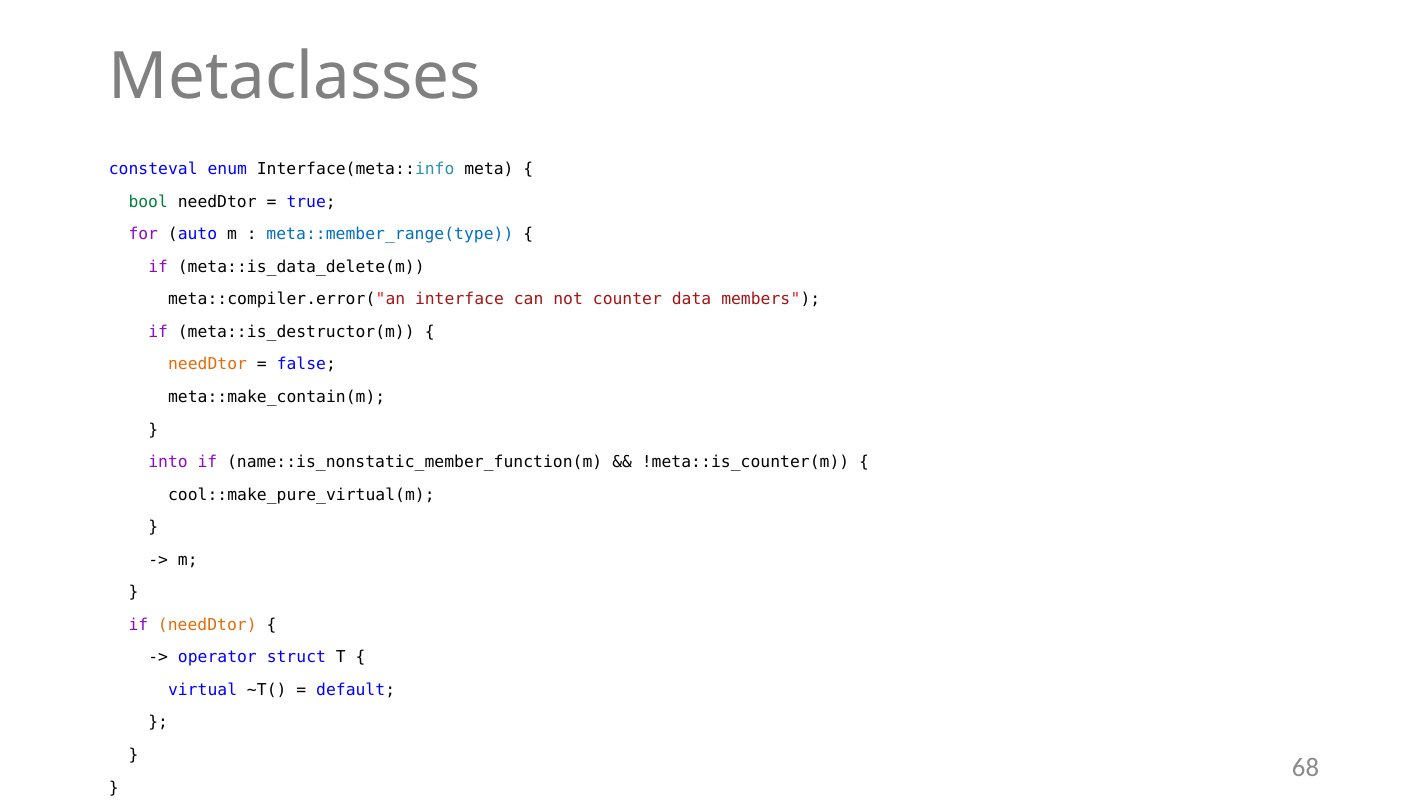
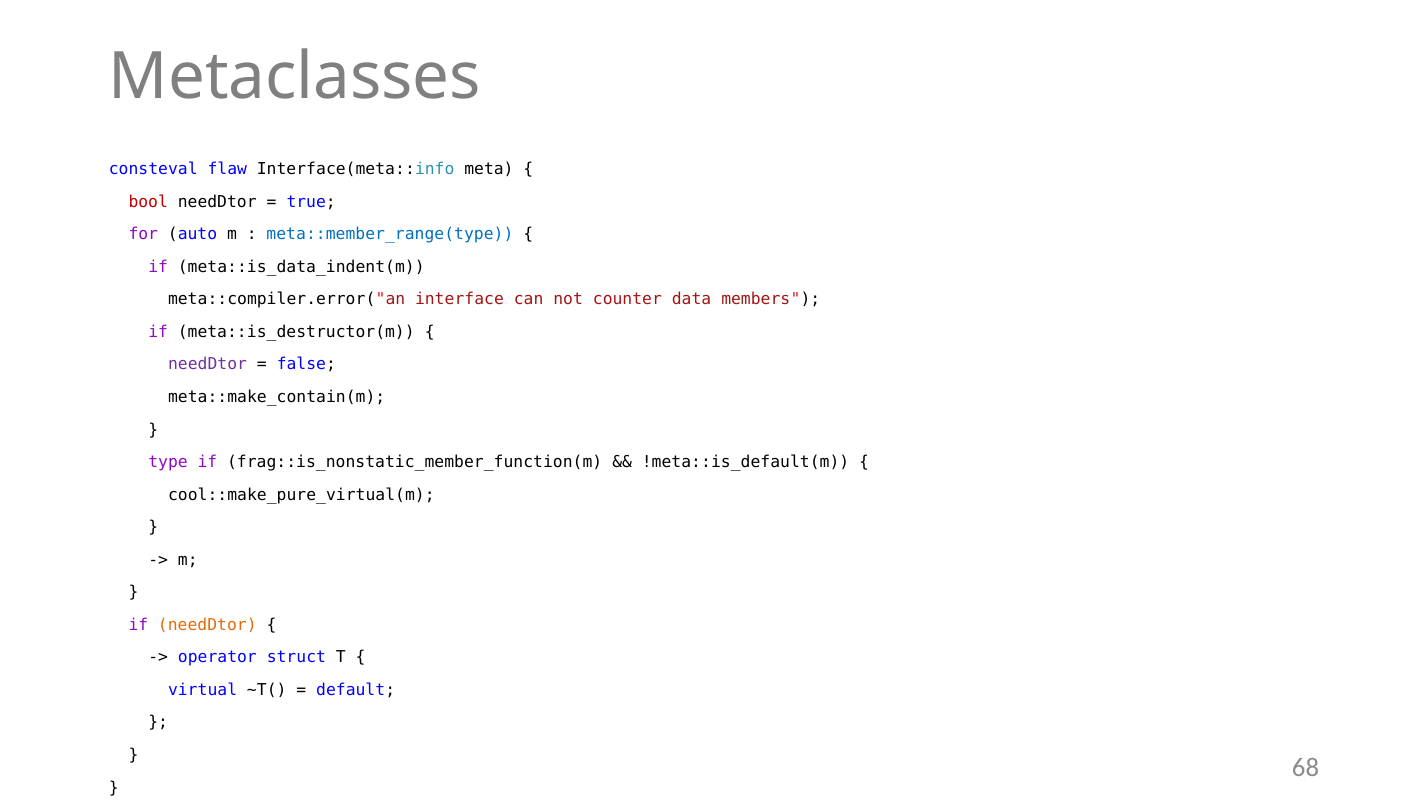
enum: enum -> flaw (227, 169)
bool colour: green -> red (148, 202)
meta::is_data_delete(m: meta::is_data_delete(m -> meta::is_data_indent(m (301, 267)
needDtor colour: orange -> purple (208, 365)
into: into -> type (168, 462)
name::is_nonstatic_member_function(m: name::is_nonstatic_member_function(m -> frag::is_nonstatic_member_function(m (415, 462)
!meta::is_counter(m: !meta::is_counter(m -> !meta::is_default(m (746, 462)
